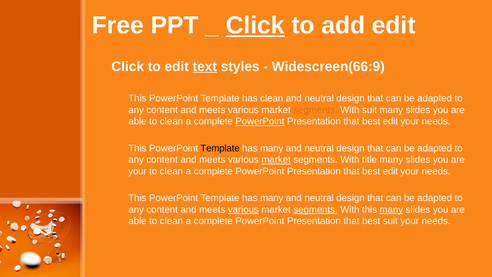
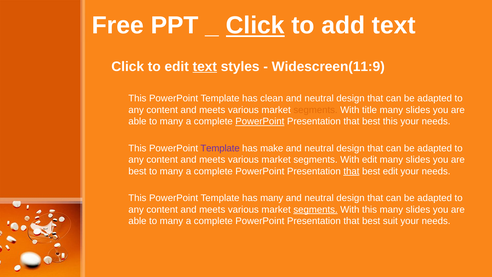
add edit: edit -> text (394, 26)
Widescreen(66:9: Widescreen(66:9 -> Widescreen(11:9 (328, 66)
With suit: suit -> title (370, 110)
clean: clean -> many (171, 121)
edit: edit -> this (390, 121)
Template colour: black -> purple (220, 148)
many: many -> make (272, 148)
market underline: present -> none (276, 160)
With title: title -> edit (370, 160)
your: your -> best (137, 171)
clean: clean -> many (171, 171)
that underline: none -> present (351, 171)
various underline: present -> none (243, 209)
many underline: present -> none (391, 209)
clean: clean -> many (171, 221)
